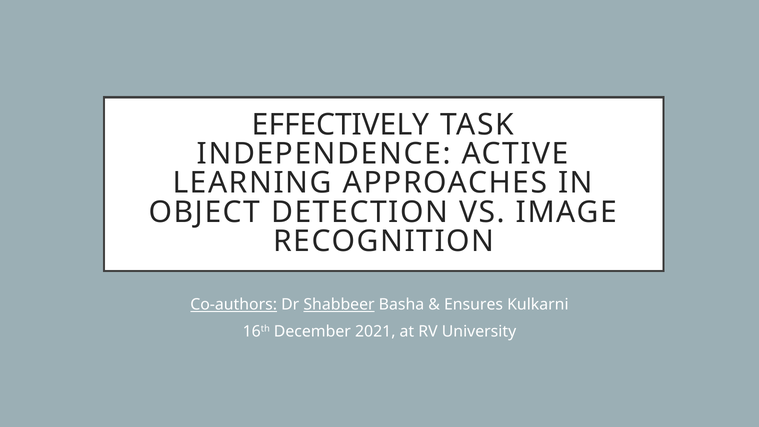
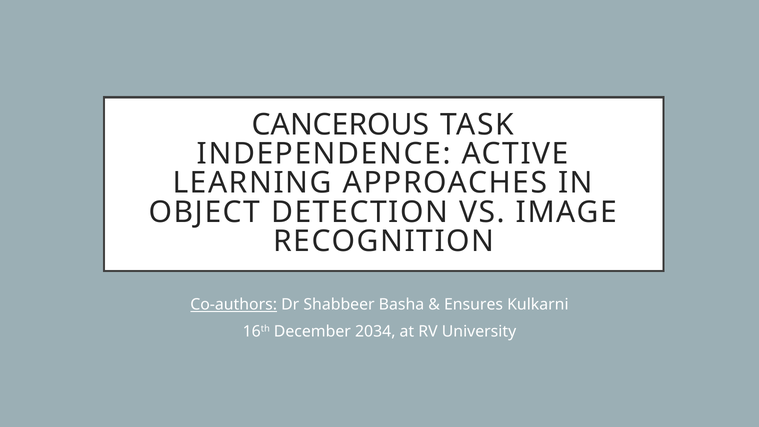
EFFECTIVELY: EFFECTIVELY -> CANCEROUS (341, 125)
Shabbeer underline: present -> none (339, 304)
2021: 2021 -> 2034 (375, 331)
